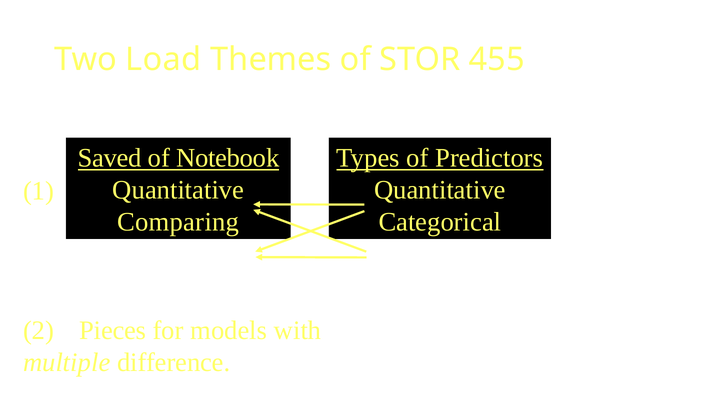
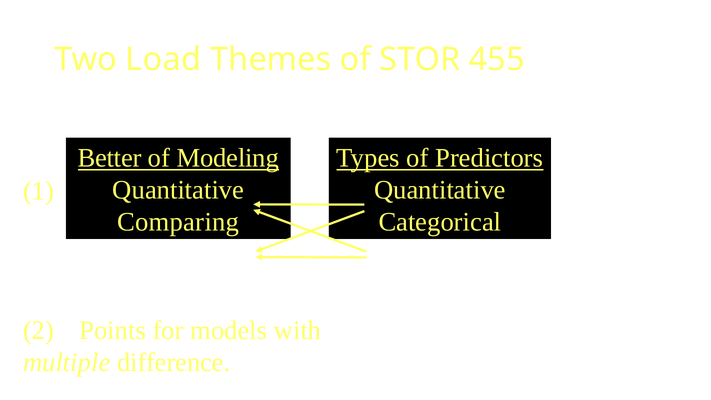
Saved: Saved -> Better (110, 158)
Notebook: Notebook -> Modeling (228, 158)
Pieces: Pieces -> Points (113, 330)
